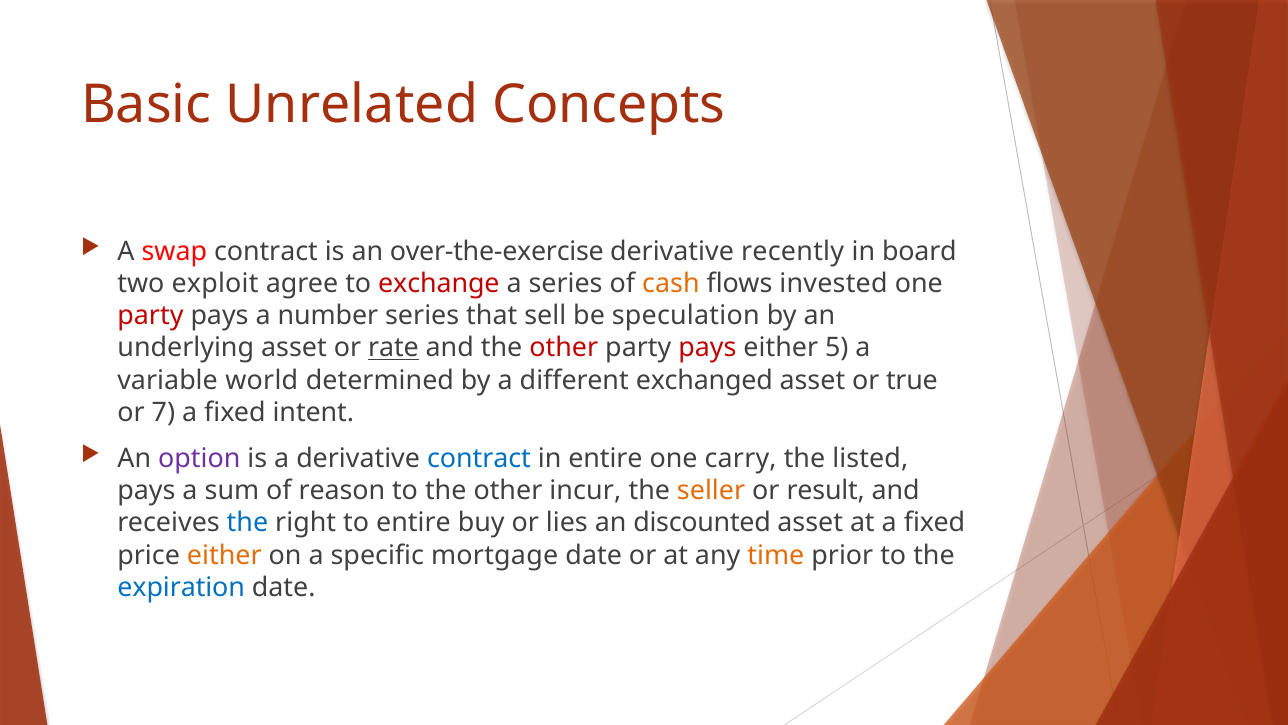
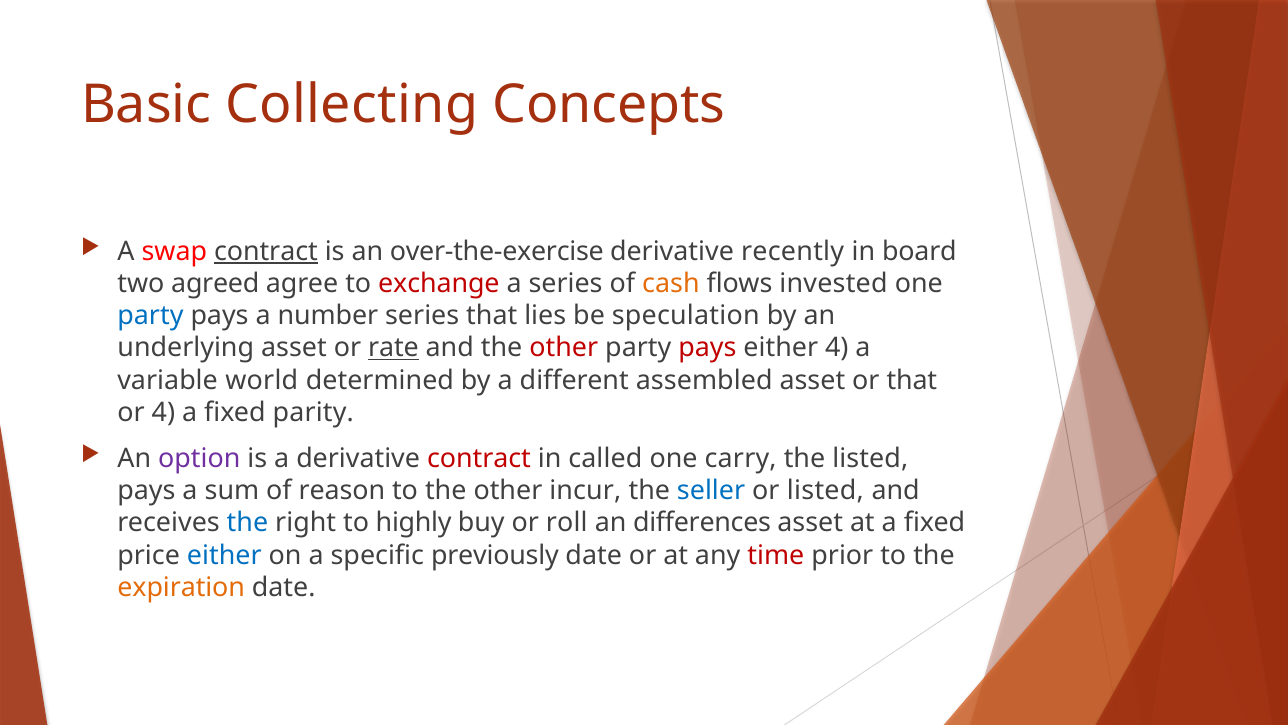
Unrelated: Unrelated -> Collecting (352, 105)
contract underline: none -> present (266, 251)
exploit: exploit -> agreed (215, 283)
party colour: red -> blue (150, 316)
sell: sell -> lies (545, 316)
either 5: 5 -> 4 (837, 348)
exchanged: exchanged -> assembled (704, 380)
or true: true -> that (912, 380)
or 7: 7 -> 4 (163, 412)
intent: intent -> parity (313, 412)
contract colour: blue -> red (479, 458)
in entire: entire -> called (605, 458)
seller colour: orange -> blue (711, 490)
or result: result -> listed (825, 490)
to entire: entire -> highly (414, 523)
lies: lies -> roll (567, 523)
discounted: discounted -> differences (702, 523)
either colour: orange -> blue (224, 555)
mortgage: mortgage -> previously (495, 555)
time colour: orange -> red (776, 555)
expiration colour: blue -> orange (181, 587)
